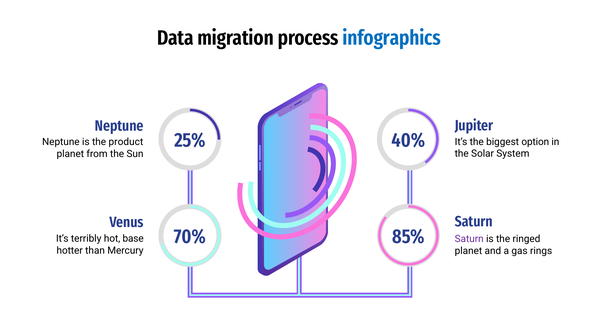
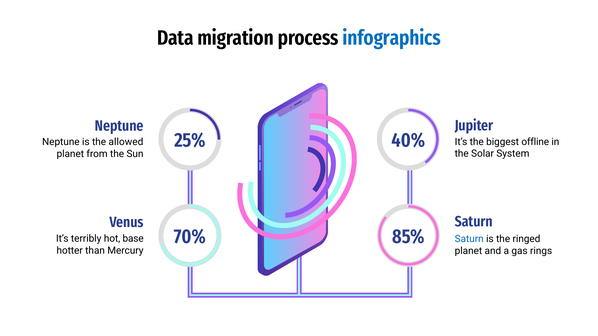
option: option -> offline (535, 142)
product: product -> allowed (126, 142)
Saturn colour: purple -> blue (469, 239)
